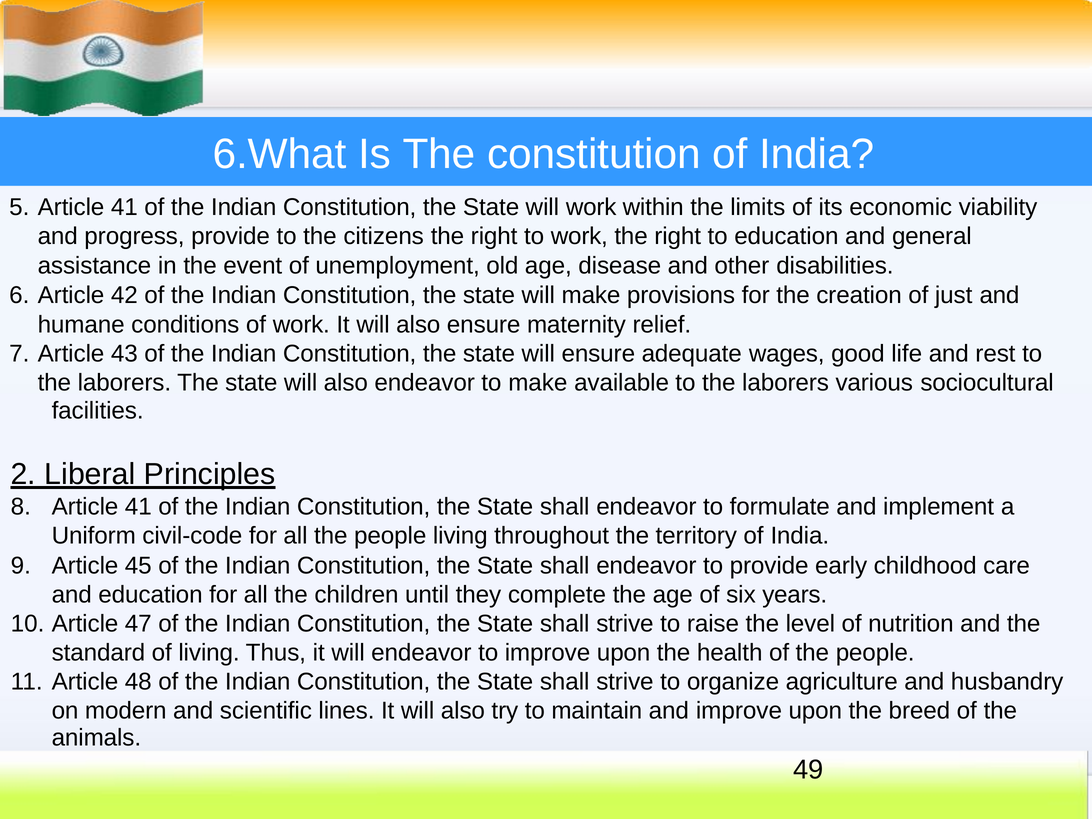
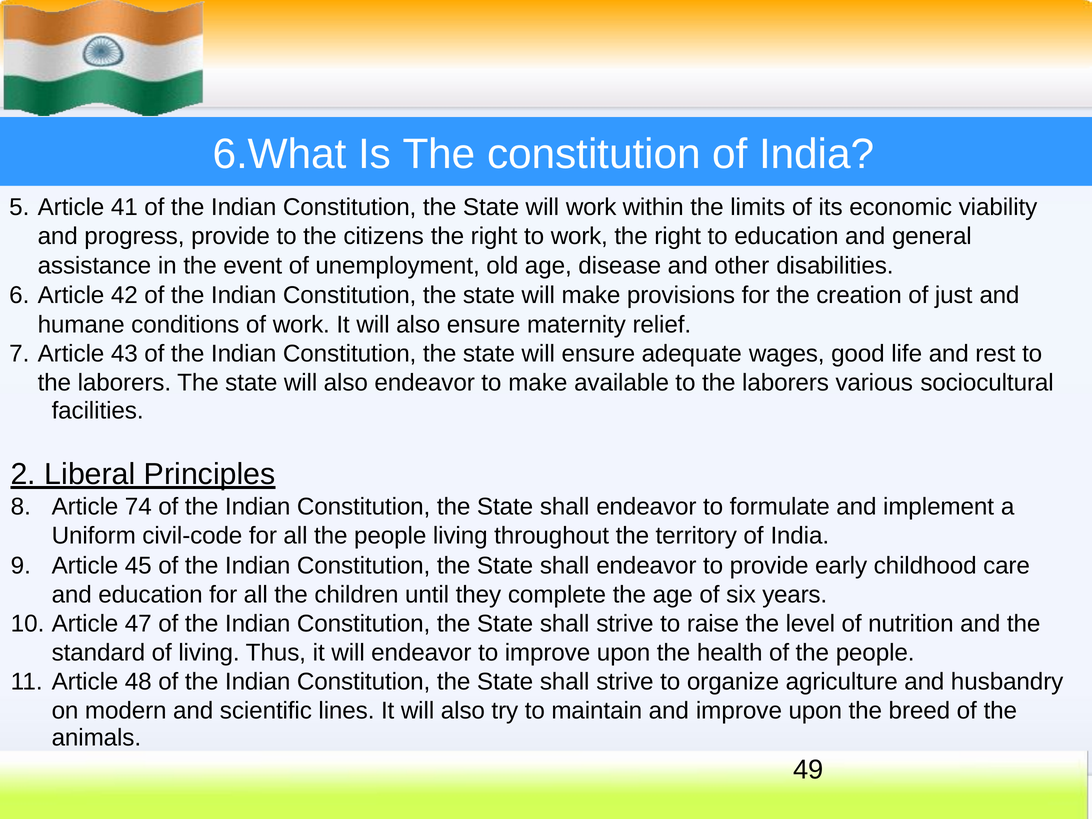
41: 41 -> 74 (138, 507)
